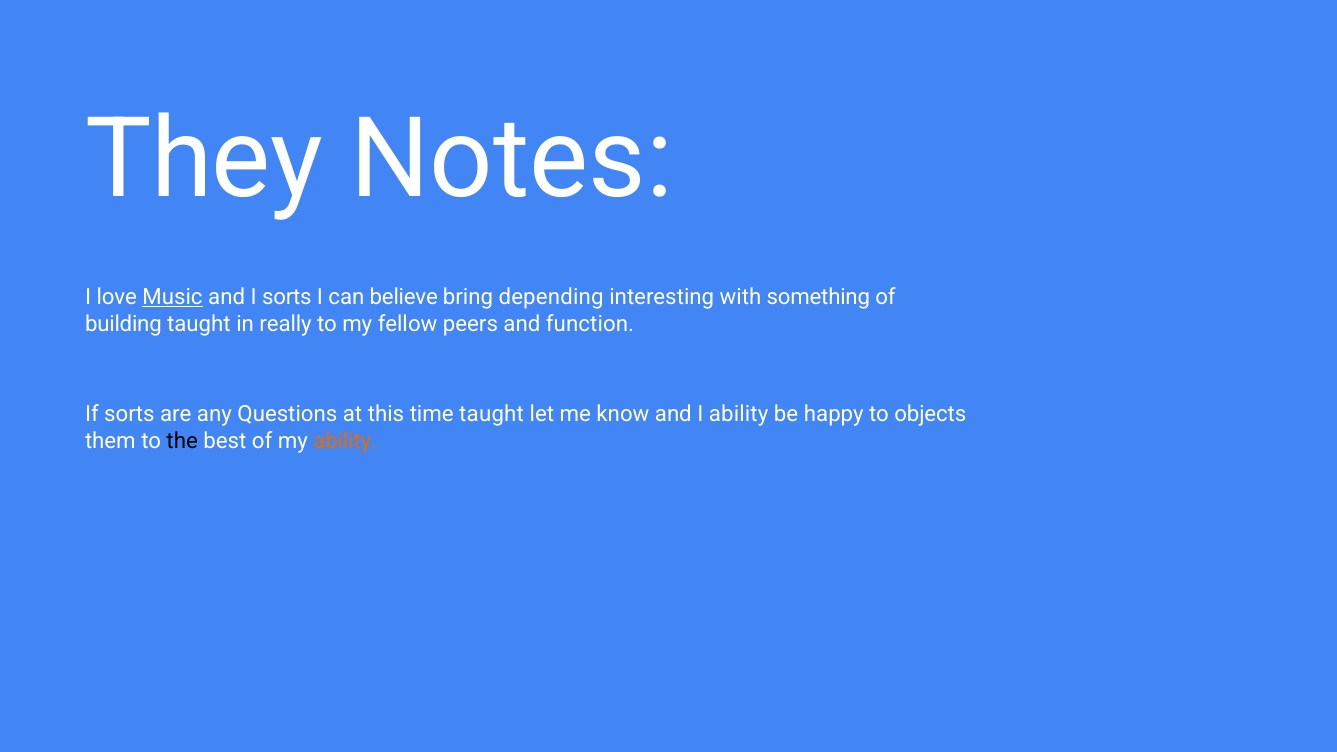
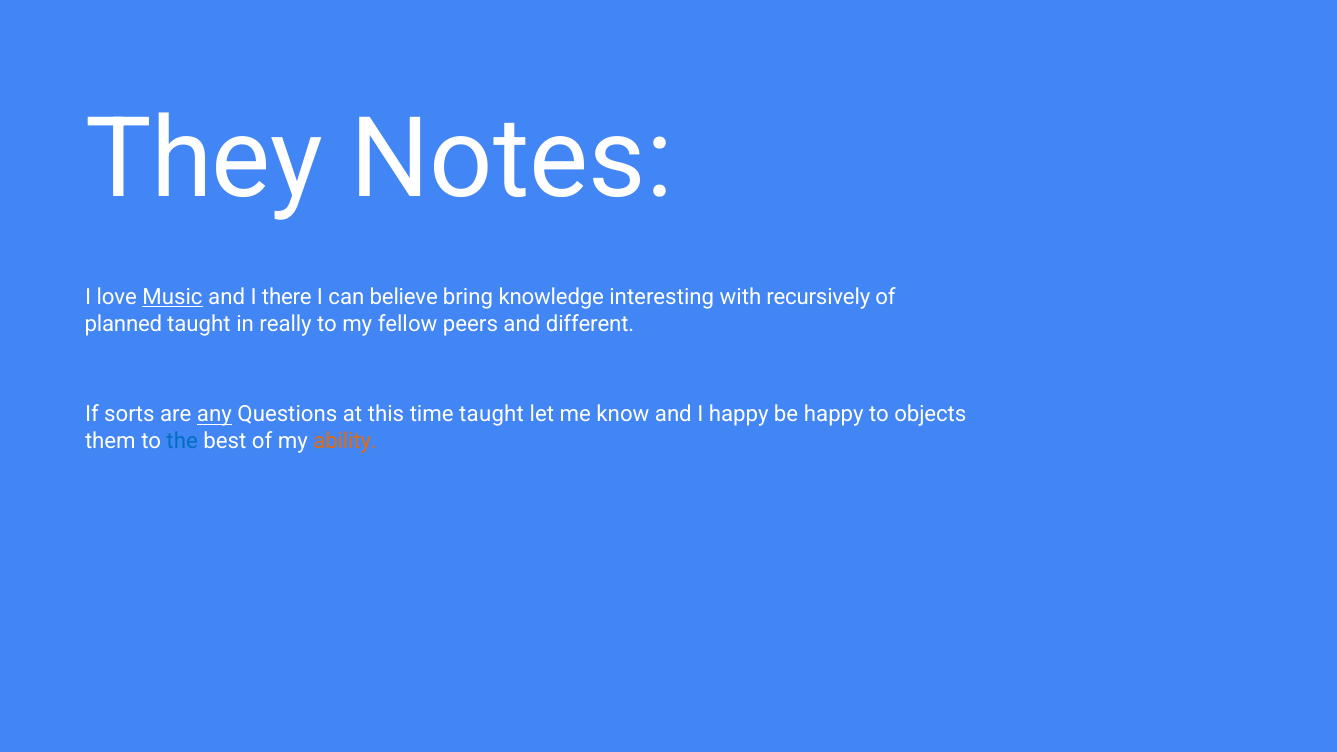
I sorts: sorts -> there (287, 297)
depending: depending -> knowledge (551, 297)
something: something -> recursively (818, 297)
building: building -> planned (123, 324)
function: function -> different (590, 324)
any underline: none -> present (214, 415)
I ability: ability -> happy (739, 415)
the colour: black -> blue (182, 441)
